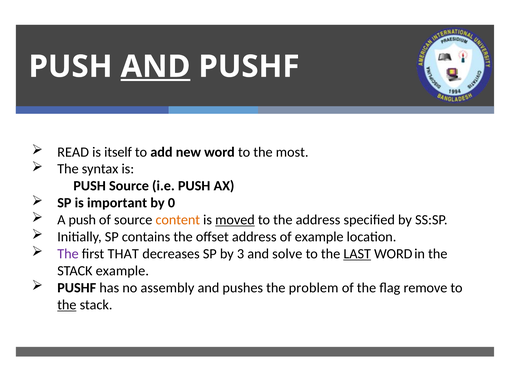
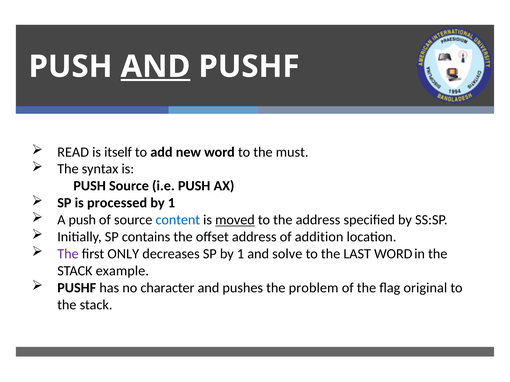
most: most -> must (292, 152)
important: important -> processed (117, 203)
0: 0 -> 1 (171, 203)
content colour: orange -> blue (178, 220)
of example: example -> addition (319, 237)
THAT: THAT -> ONLY (123, 254)
SP by 3: 3 -> 1 (241, 254)
LAST underline: present -> none (357, 254)
assembly: assembly -> character (167, 288)
remove: remove -> original (425, 288)
the underline: present -> none (67, 305)
